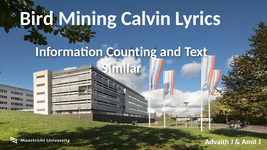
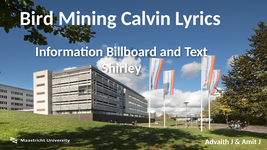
Counting: Counting -> Billboard (132, 52)
Similar: Similar -> Shirley (122, 68)
